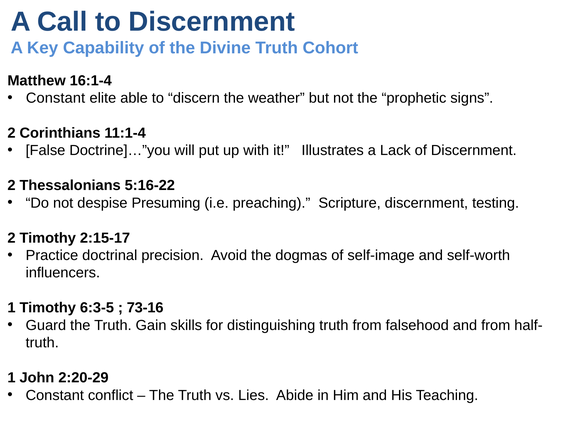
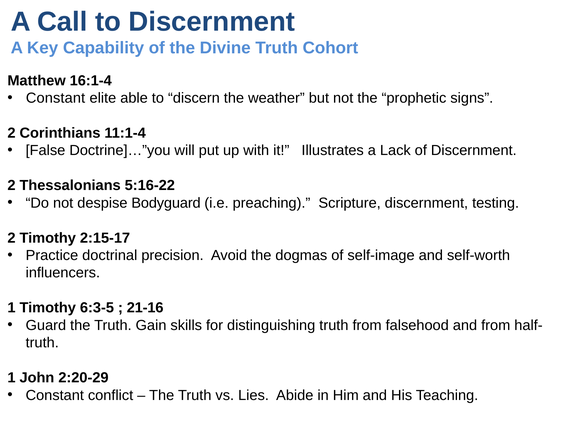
Presuming: Presuming -> Bodyguard (166, 203)
73-16: 73-16 -> 21-16 (145, 308)
